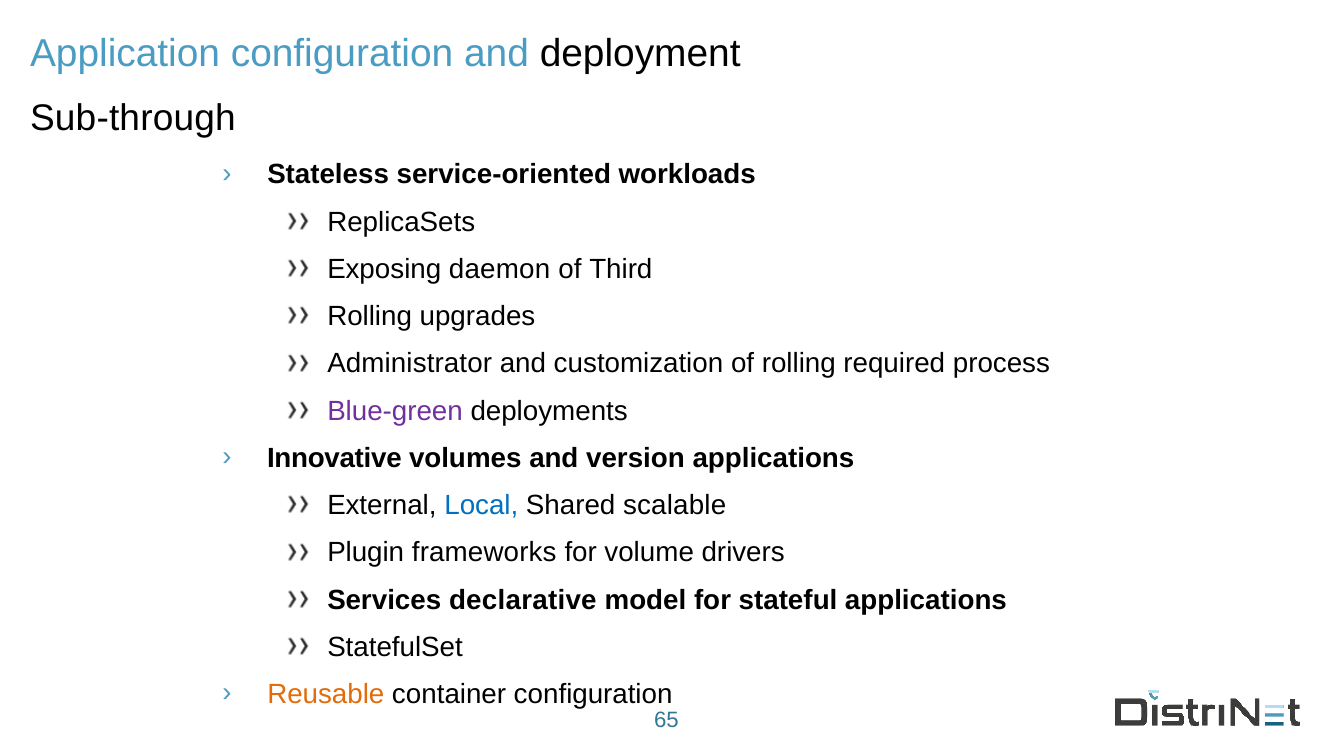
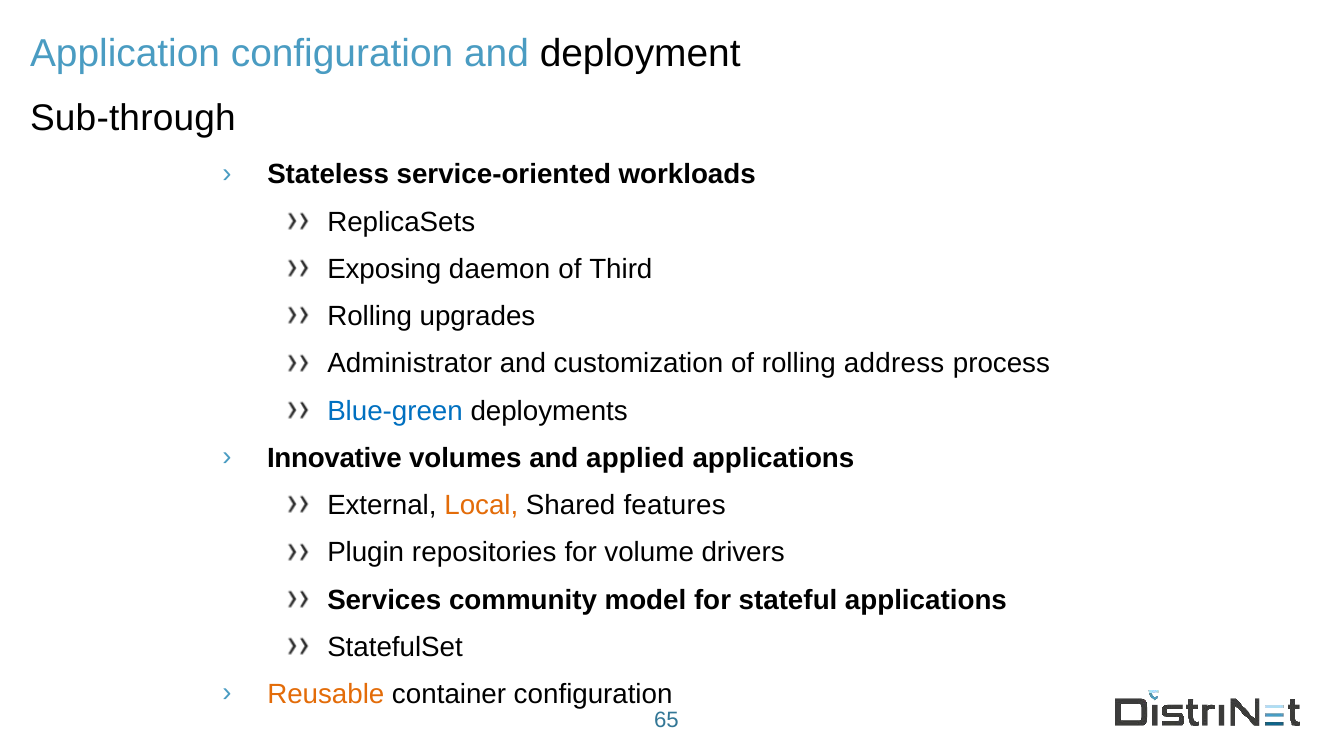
required: required -> address (894, 364)
Blue-green colour: purple -> blue (395, 411)
version: version -> applied (635, 458)
Local colour: blue -> orange (481, 505)
scalable: scalable -> features (675, 505)
frameworks: frameworks -> repositories (484, 552)
declarative: declarative -> community (523, 600)
